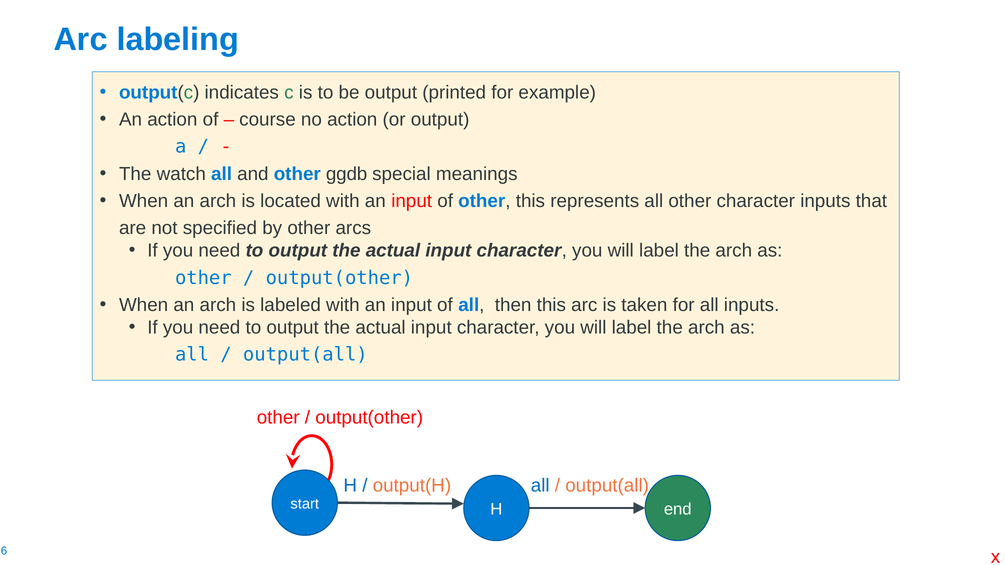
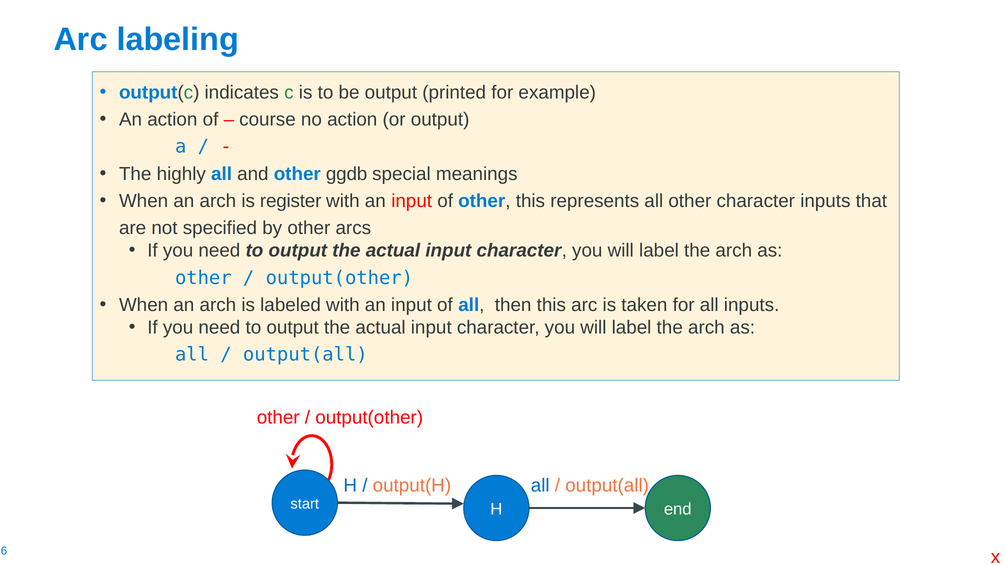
watch: watch -> highly (181, 174)
located: located -> register (291, 201)
